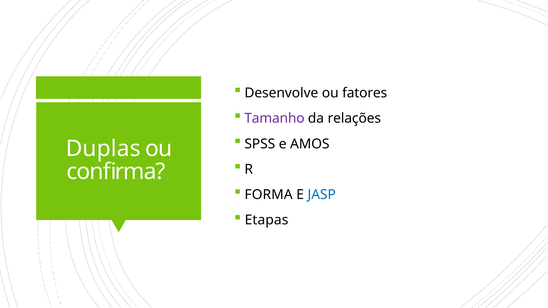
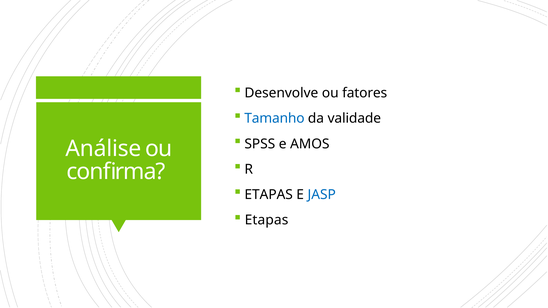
Tamanho colour: purple -> blue (274, 119)
relações: relações -> validade (354, 119)
Duplas: Duplas -> Análise (103, 149)
FORMA: FORMA -> ETAPAS (269, 195)
